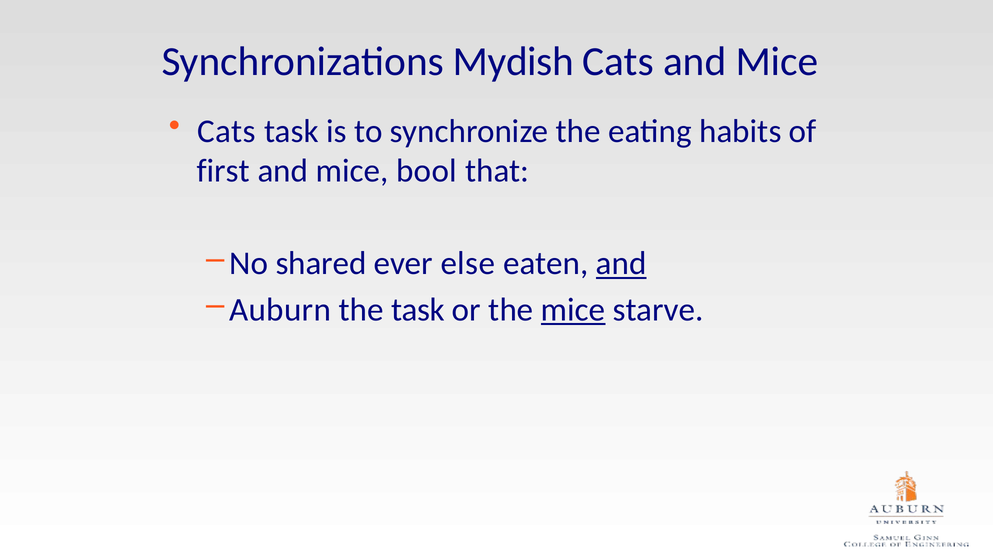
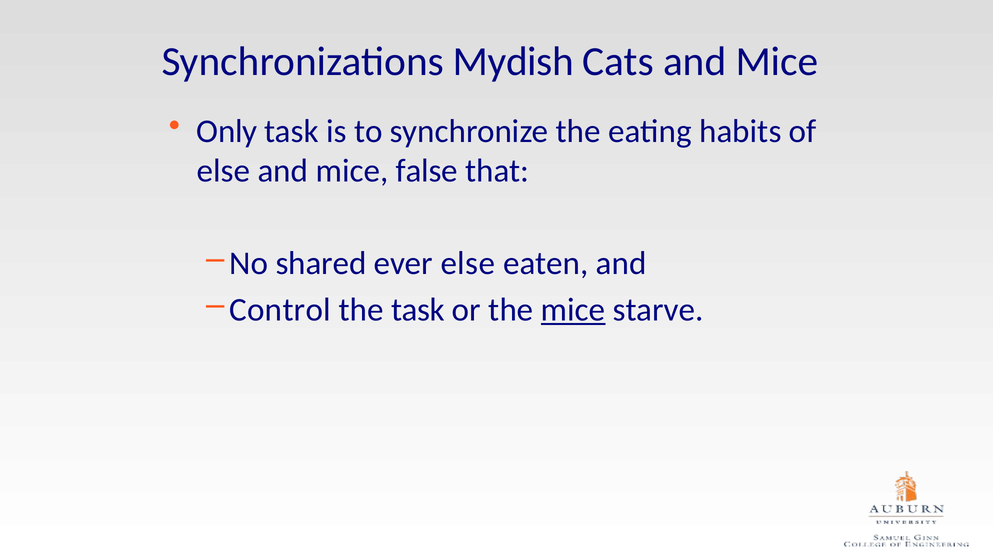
Cats: Cats -> Only (227, 131)
first: first -> else (223, 171)
bool: bool -> false (427, 171)
and underline: present -> none (621, 264)
Auburn: Auburn -> Control (280, 310)
